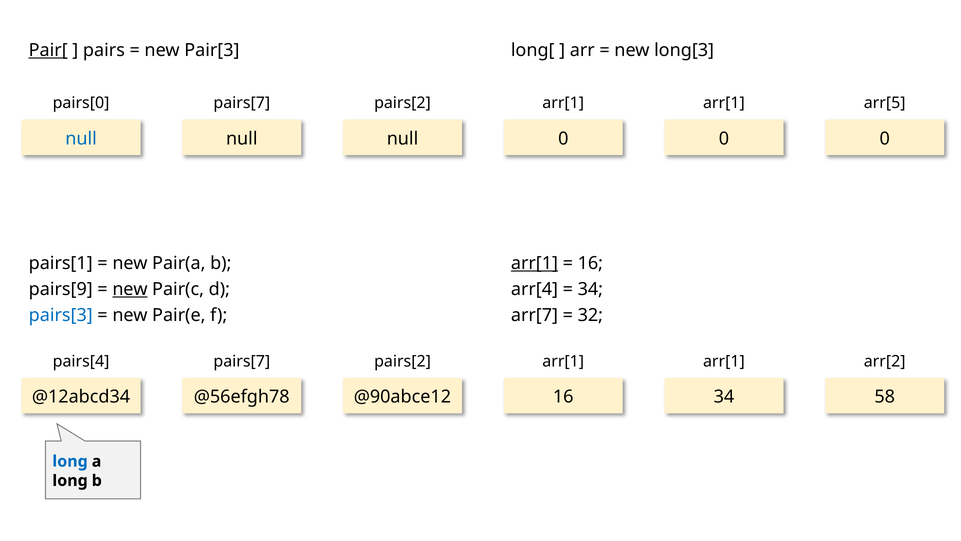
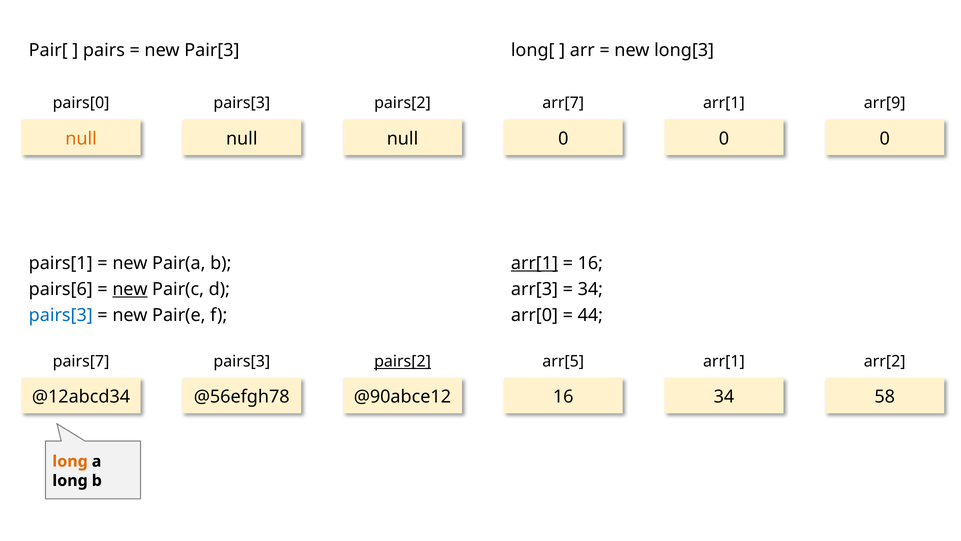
Pair[ underline: present -> none (48, 50)
pairs[7: pairs[7 -> pairs[3 (242, 103)
arr[1: arr[1 -> arr[7 (563, 103)
arr[5: arr[5 -> arr[9 (885, 103)
null colour: blue -> orange (81, 139)
pairs[9: pairs[9 -> pairs[6 (61, 289)
arr[4: arr[4 -> arr[3 (534, 289)
arr[7: arr[7 -> arr[0 (534, 315)
32: 32 -> 44 (590, 315)
pairs[4: pairs[4 -> pairs[7 (81, 361)
pairs[7: pairs[7 -> pairs[3 (242, 361)
pairs[2 underline: none -> present (403, 361)
arr[1: arr[1 -> arr[5 (563, 361)
long colour: blue -> orange (70, 461)
